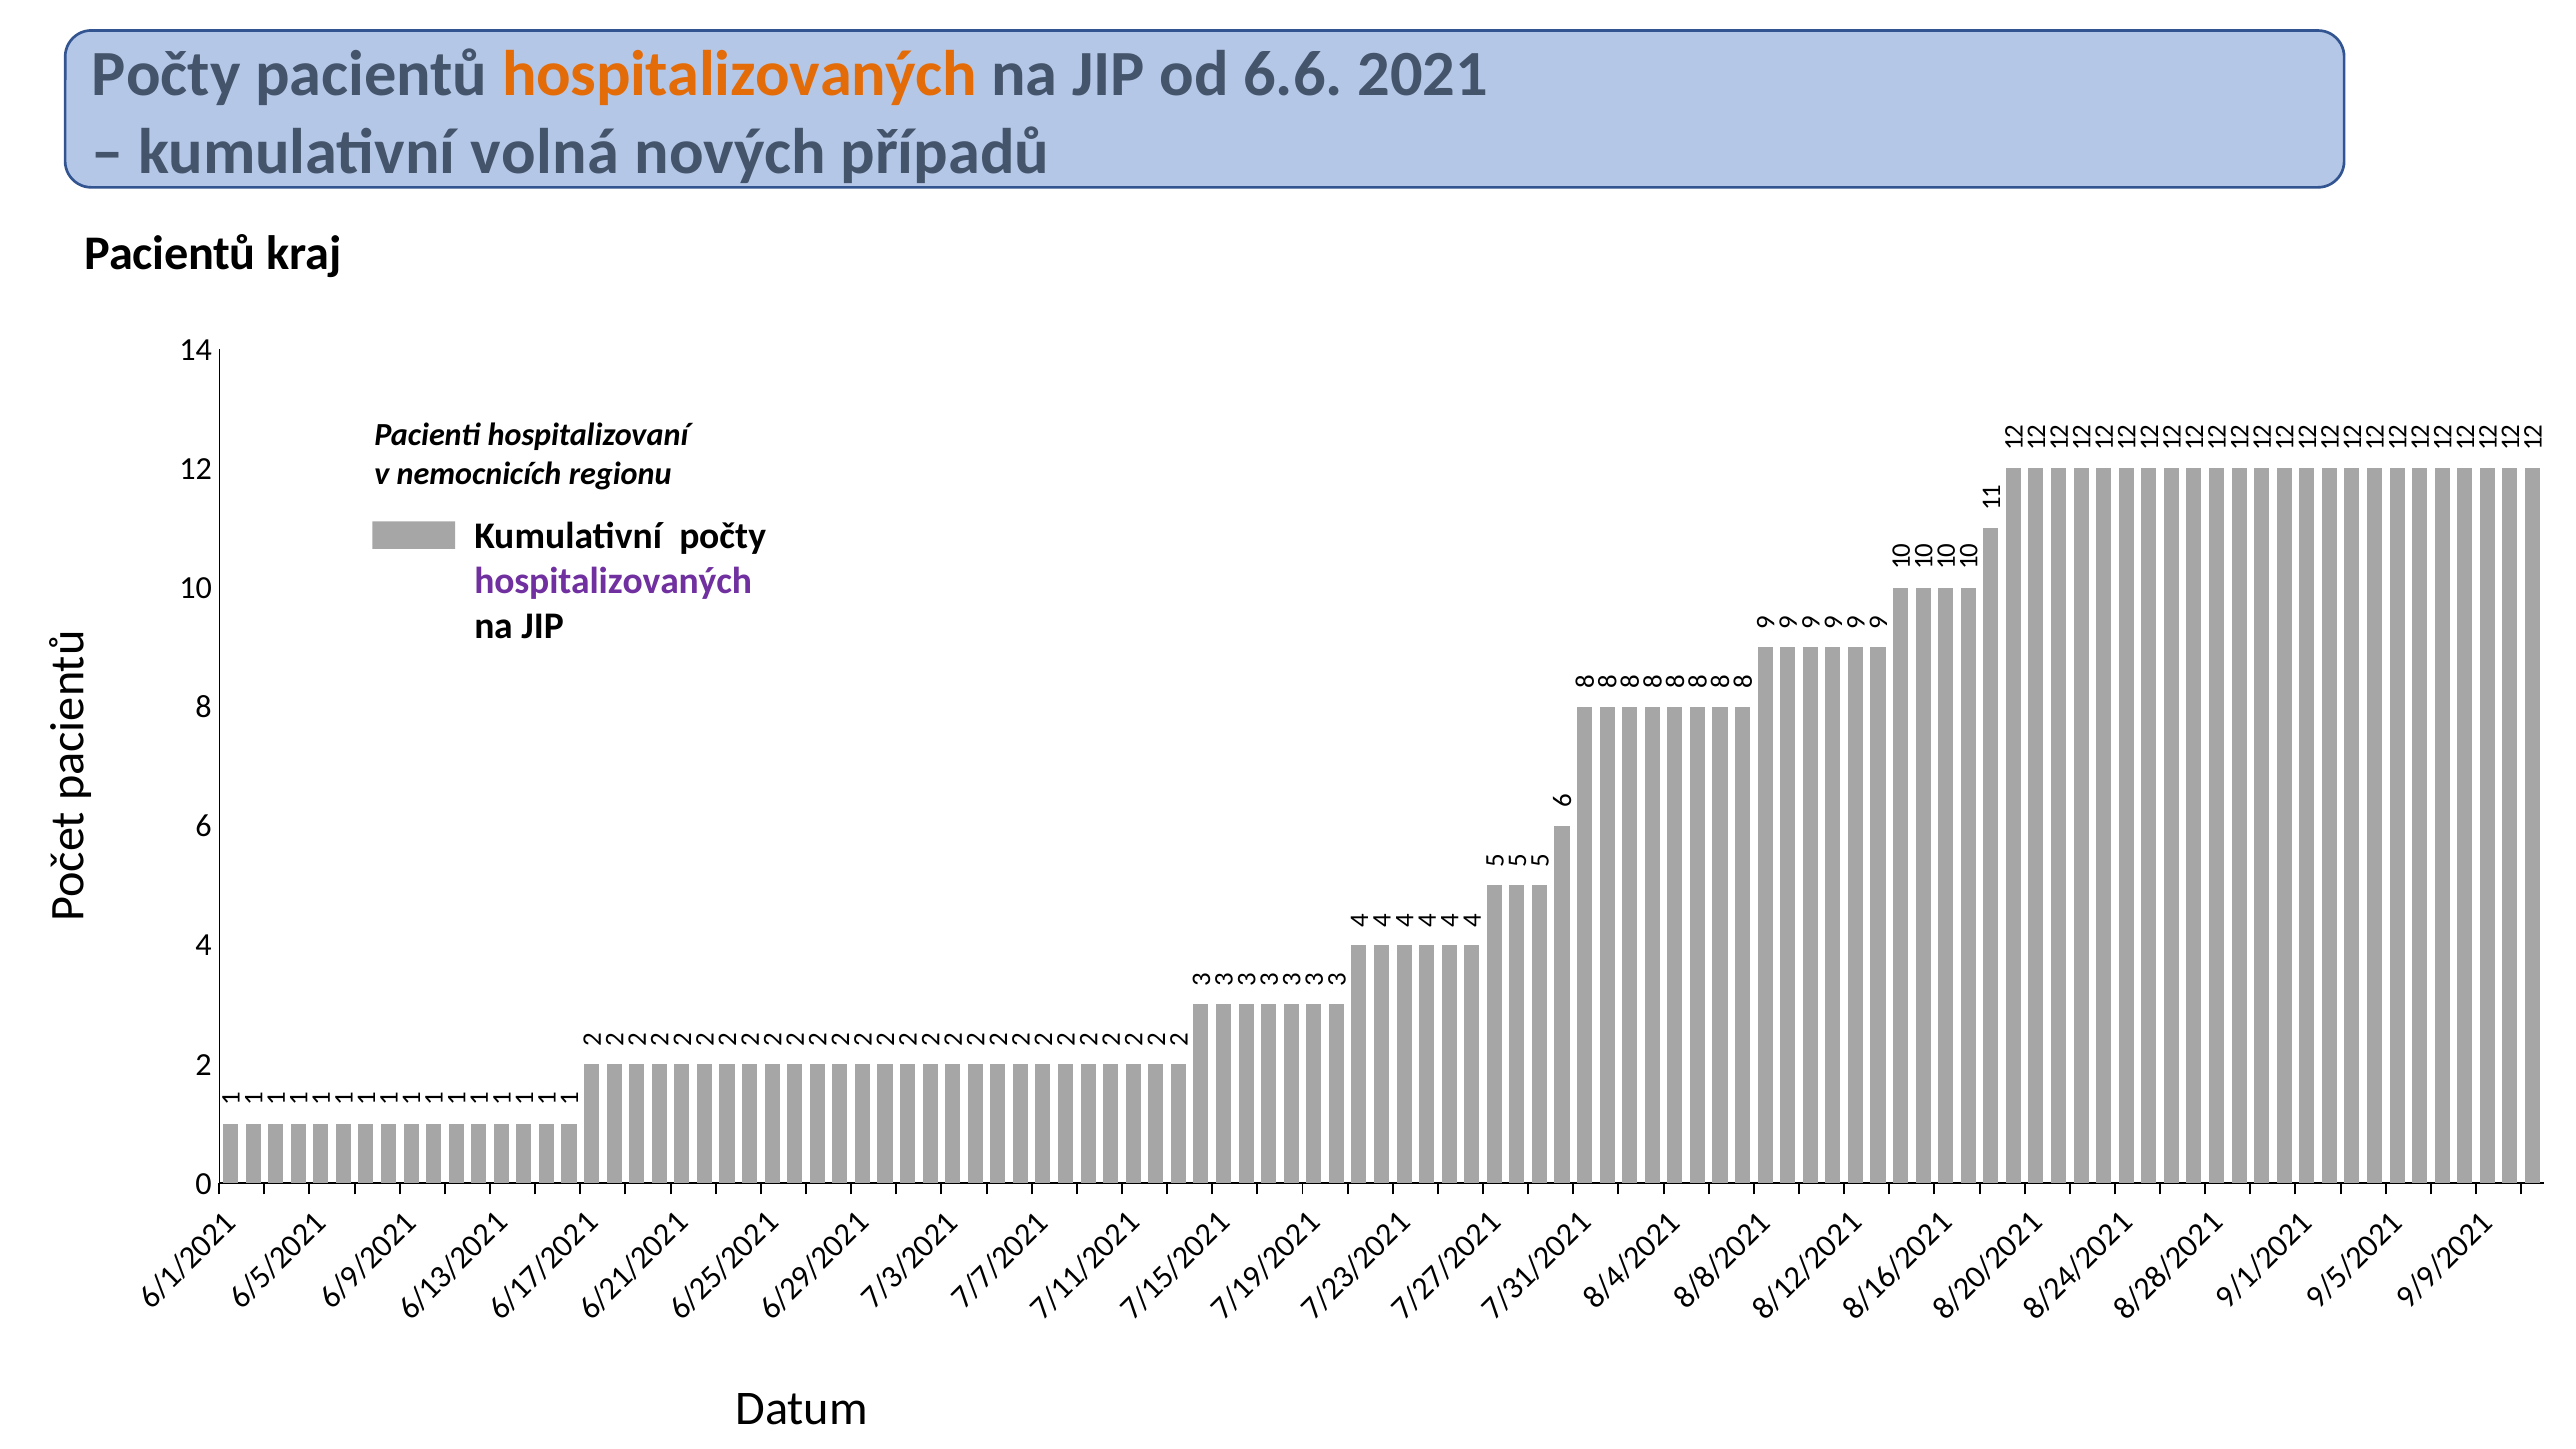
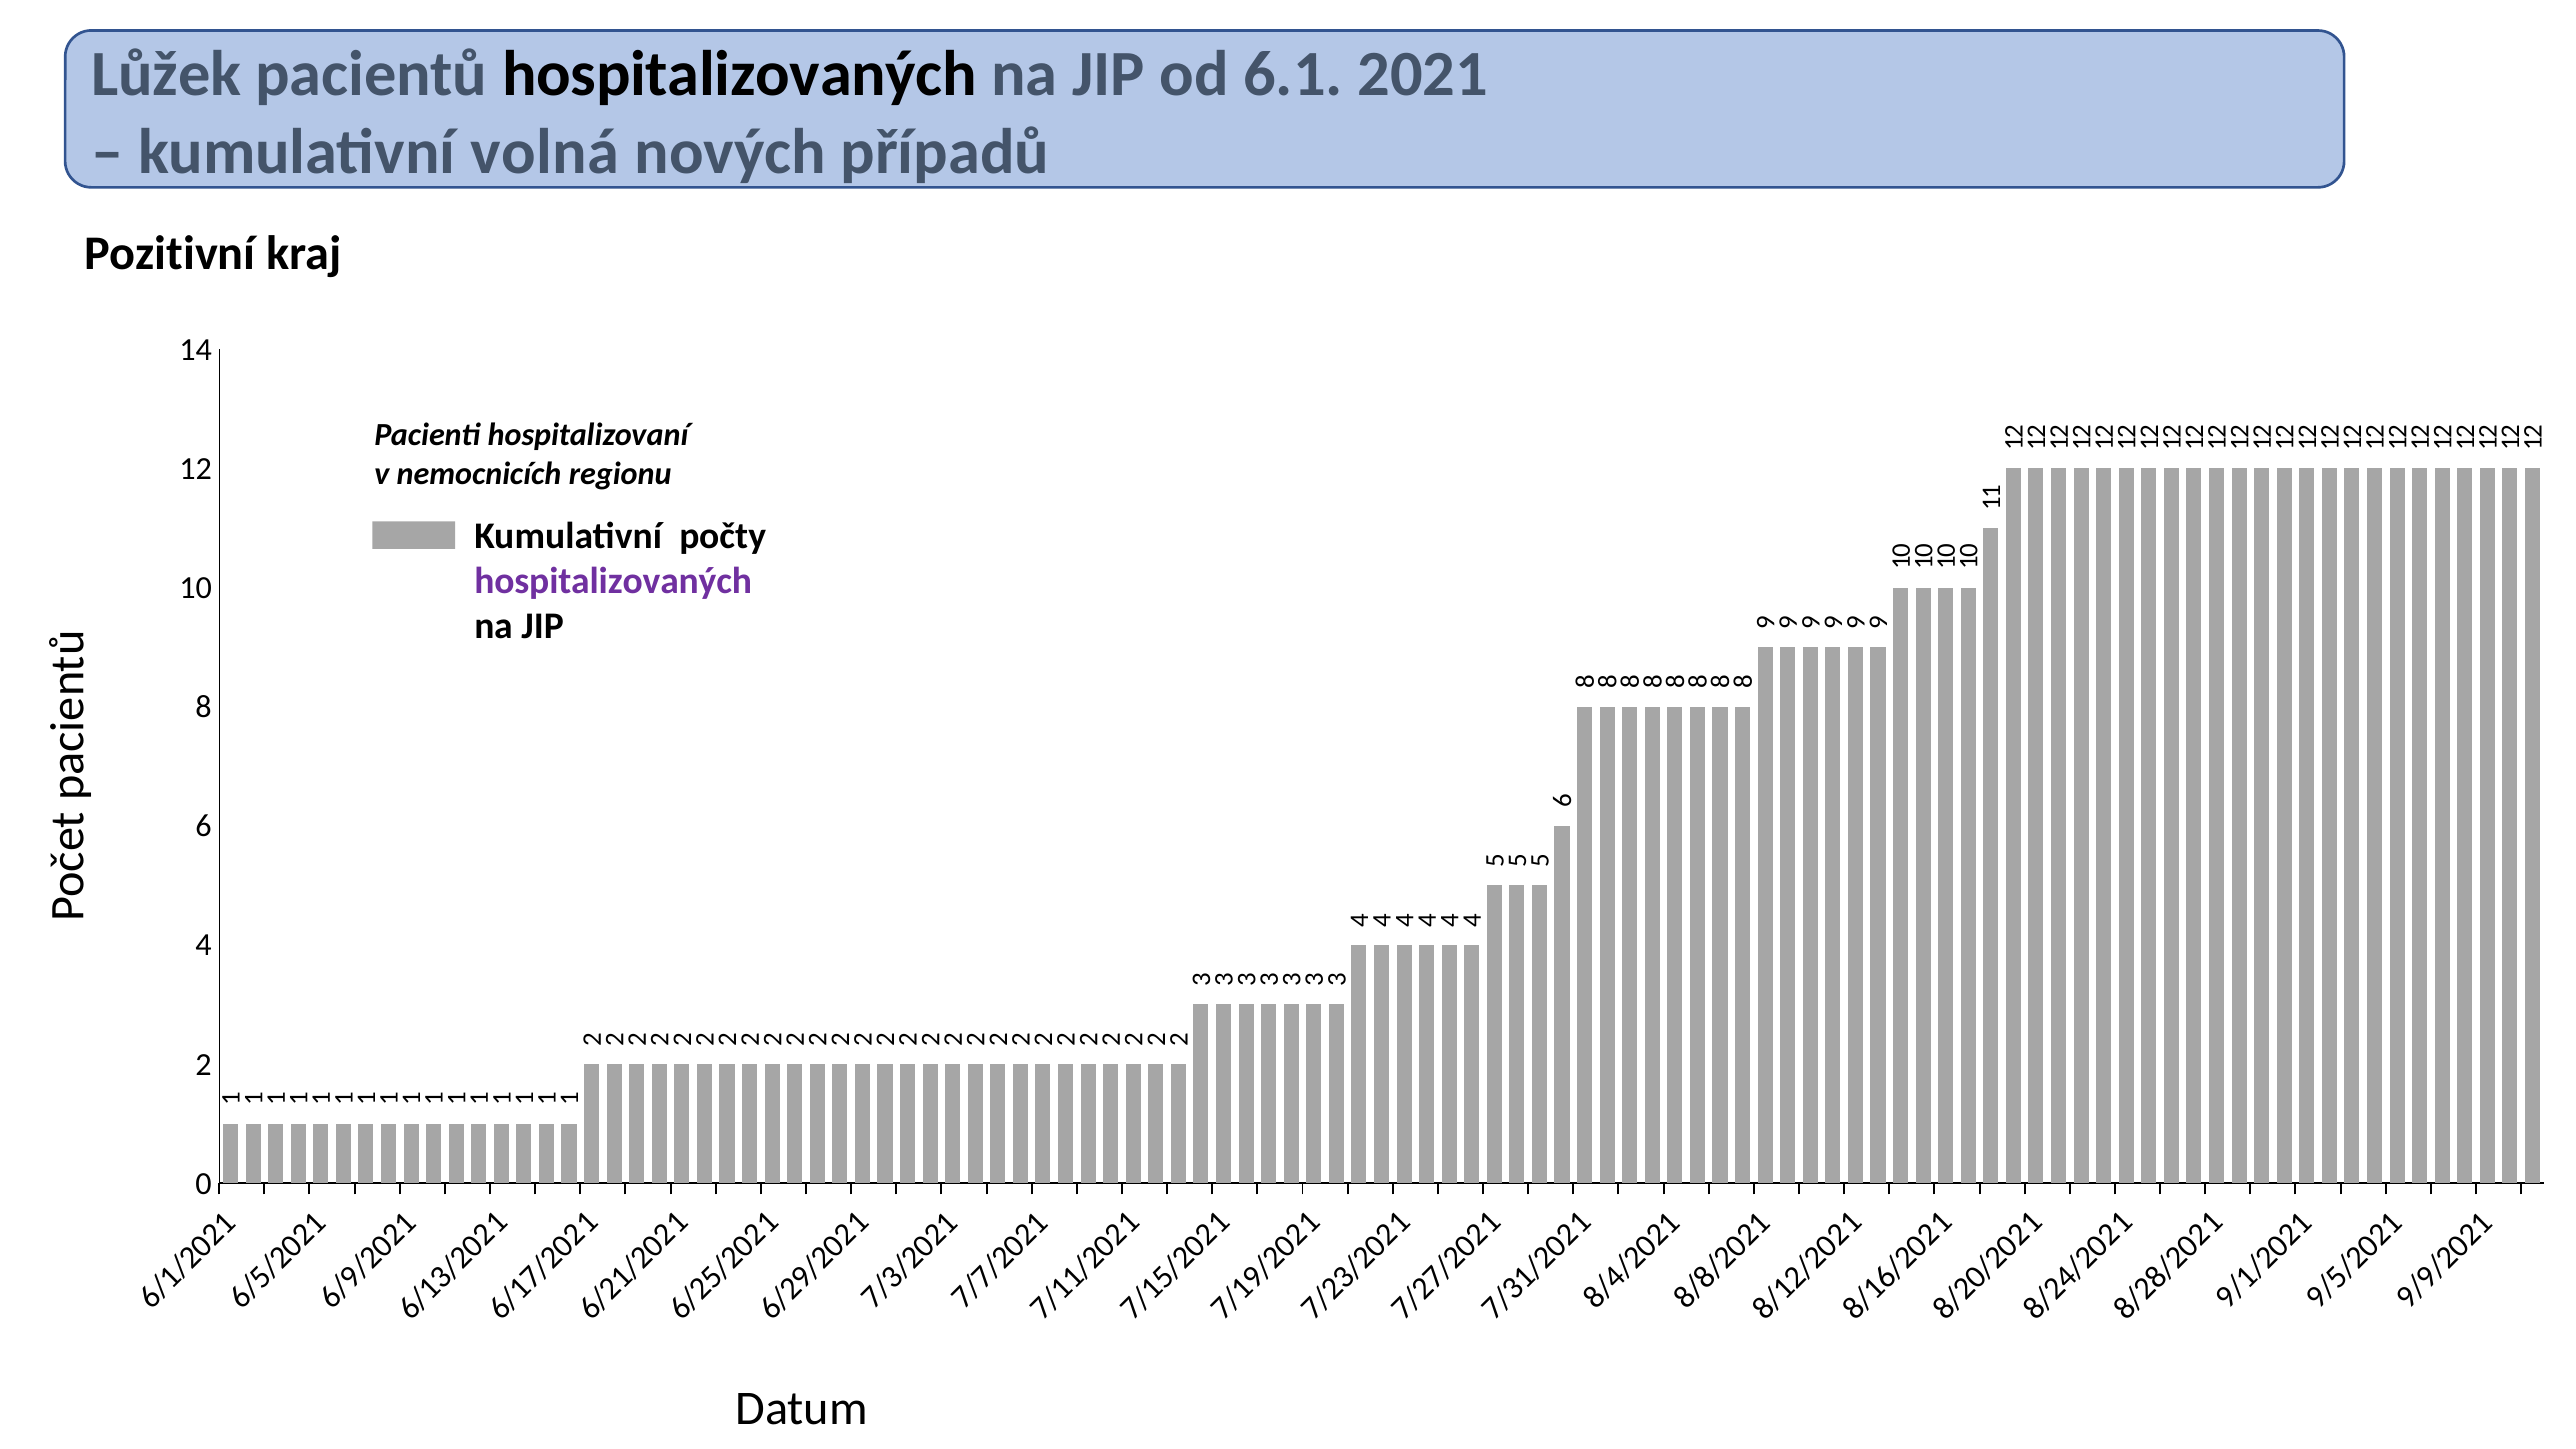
Počty: Počty -> Lůžek (166, 75)
hospitalizovaných colour: orange -> black (740, 75)
6.6: 6.6 -> 6.1 (1293, 75)
Pacientů: Pacientů -> Pozitivní (170, 254)
